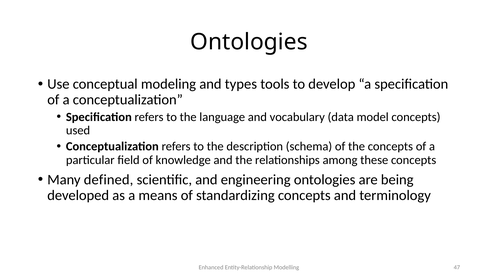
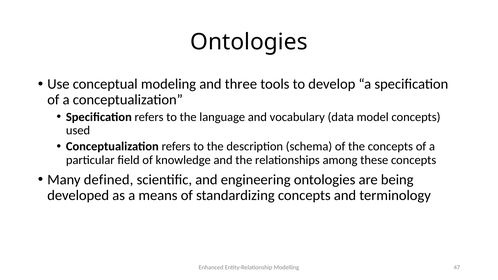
types: types -> three (241, 84)
